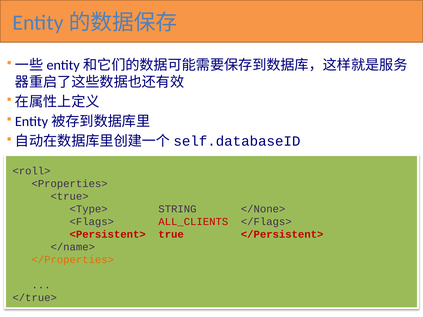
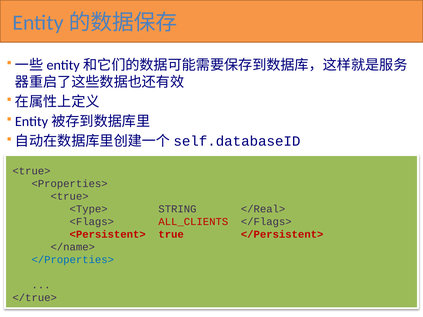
<roll>: <roll> -> <true> (32, 171)
</None>: </None> -> </Real> (263, 209)
</Properties> colour: orange -> blue (73, 260)
